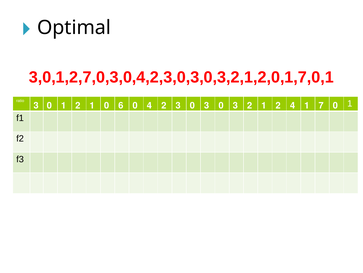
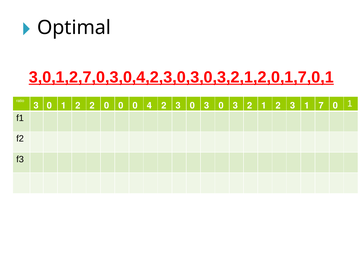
3,0,1,2,7,0,3,0,4,2,3,0,3,0,3,2,1,2,0,1,7,0,1 underline: none -> present (181, 77)
1 2 1: 1 -> 2 (92, 105)
6: 6 -> 0 (121, 105)
1 2 4: 4 -> 3 (293, 105)
